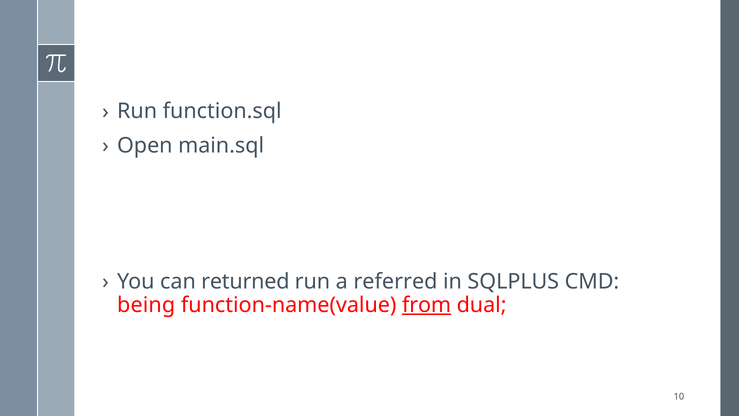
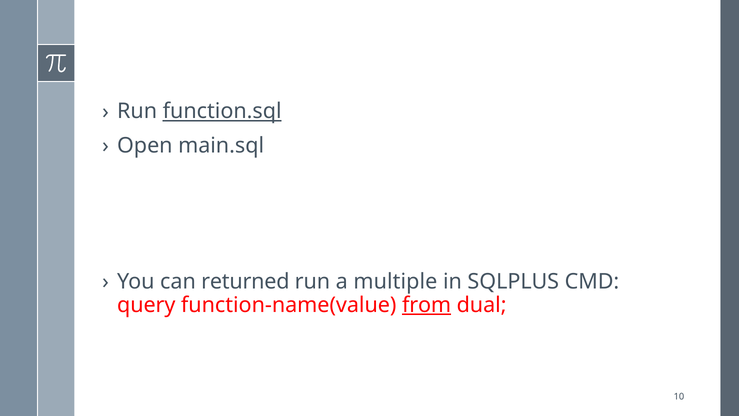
function.sql underline: none -> present (222, 111)
referred: referred -> multiple (395, 282)
being: being -> query (146, 305)
